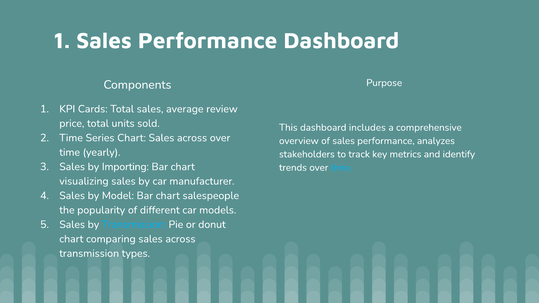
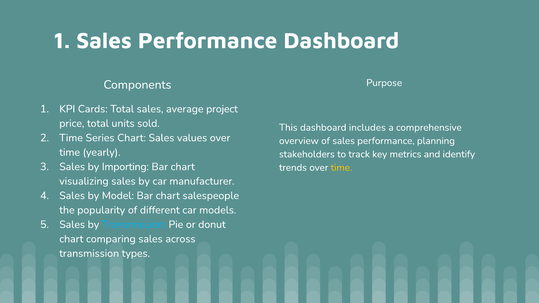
review: review -> project (222, 109)
Chart Sales across: across -> values (192, 138)
analyzes: analyzes -> planning (436, 141)
time colour: light blue -> yellow (341, 168)
